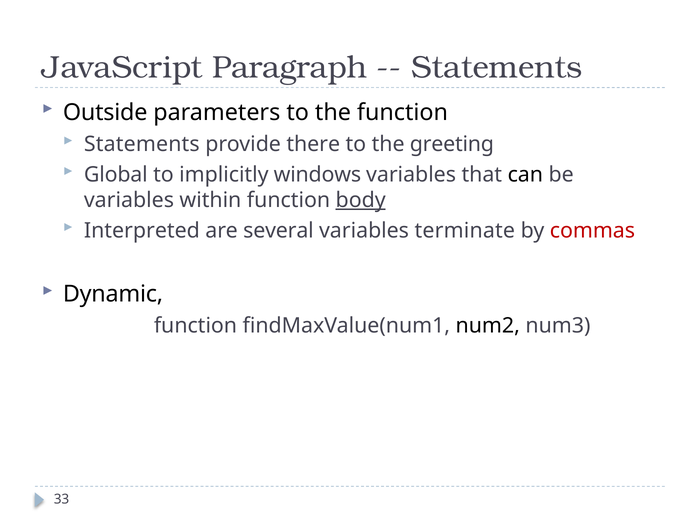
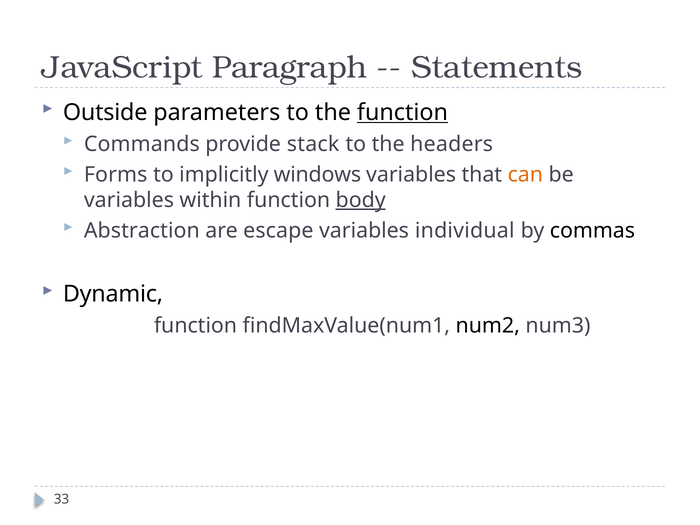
function underline: none -> present (402, 112)
Statements: Statements -> Commands (142, 144)
there: there -> stack (313, 144)
greeting: greeting -> headers (452, 144)
Global: Global -> Forms (116, 174)
can colour: black -> orange (525, 174)
Interpreted: Interpreted -> Abstraction (142, 231)
several: several -> escape (278, 231)
terminate: terminate -> individual (465, 231)
commas colour: red -> black (592, 231)
